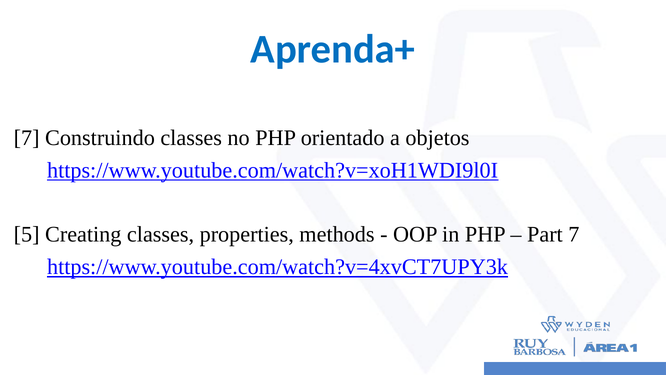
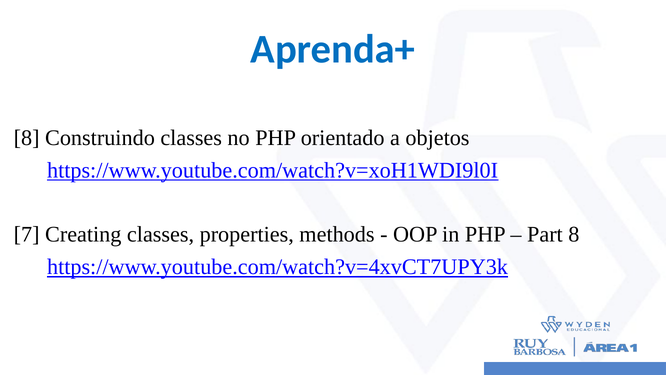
7: 7 -> 8 (27, 138)
5: 5 -> 7 (27, 234)
Part 7: 7 -> 8 (574, 234)
